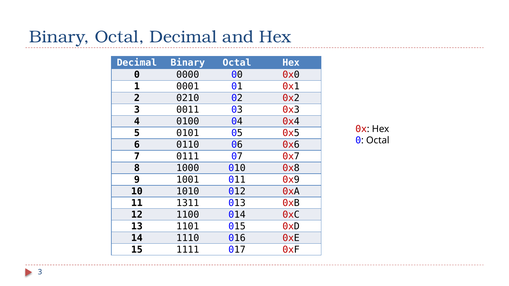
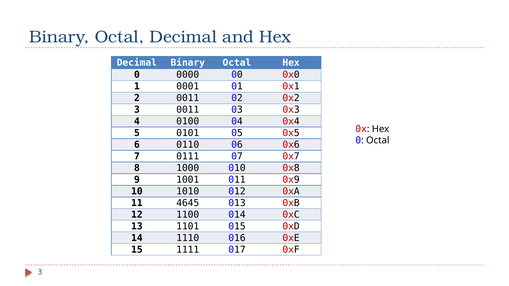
2 0210: 0210 -> 0011 (188, 98)
1311: 1311 -> 4645 (188, 203)
